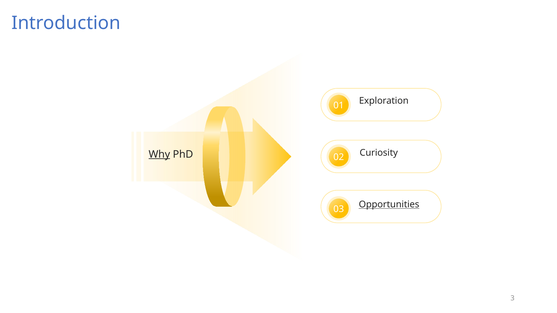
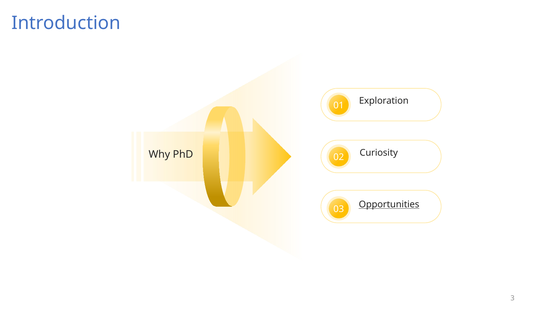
Why underline: present -> none (159, 154)
